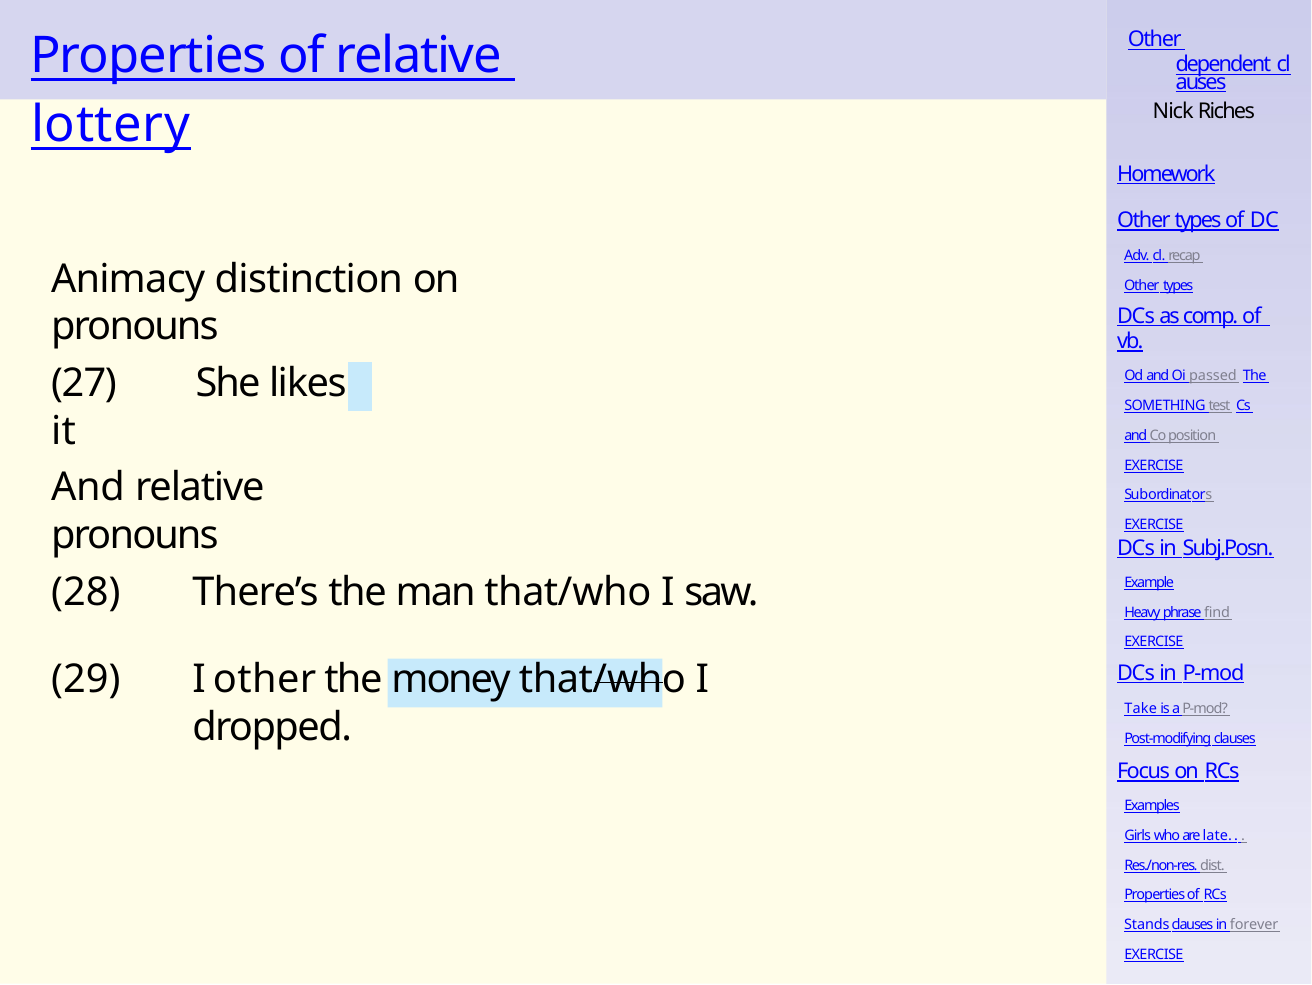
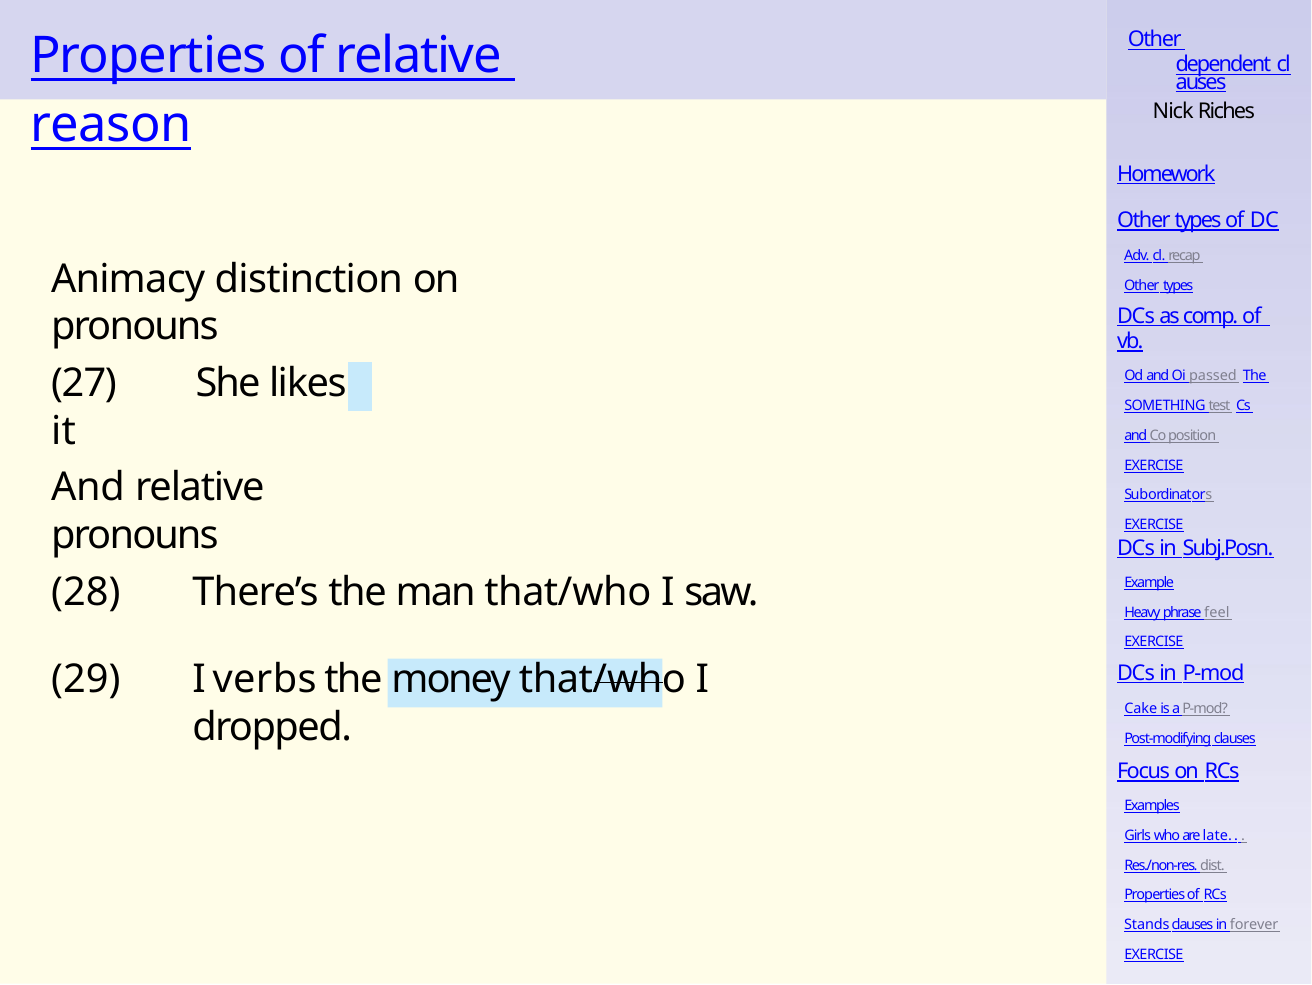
lottery: lottery -> reason (111, 125)
find: find -> feel (1217, 612)
I other: other -> verbs (265, 680)
Take: Take -> Cake (1141, 709)
